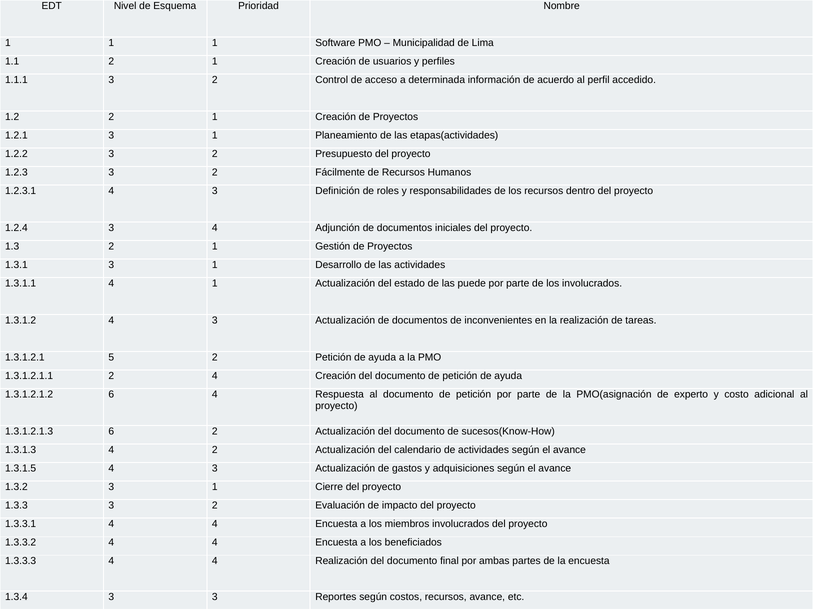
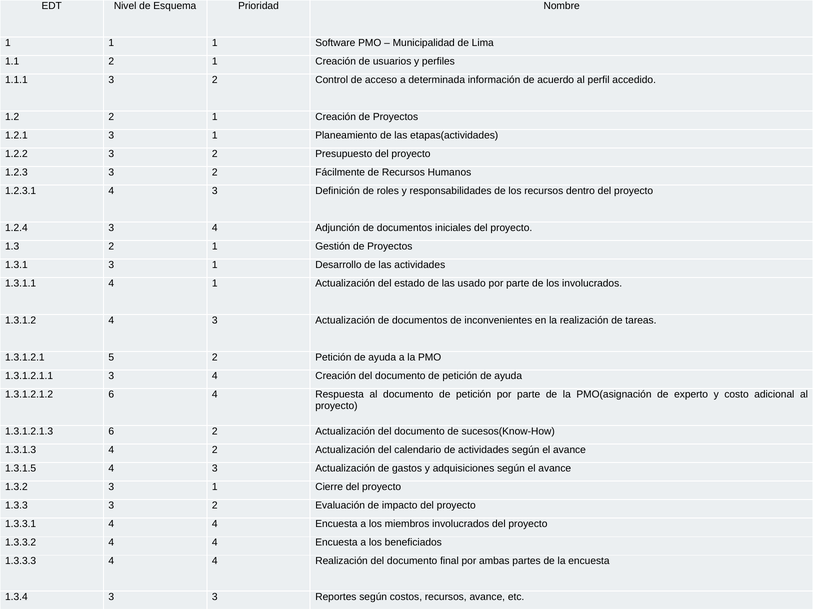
puede: puede -> usado (472, 283)
1.3.1.2.1.1 2: 2 -> 3 (111, 376)
